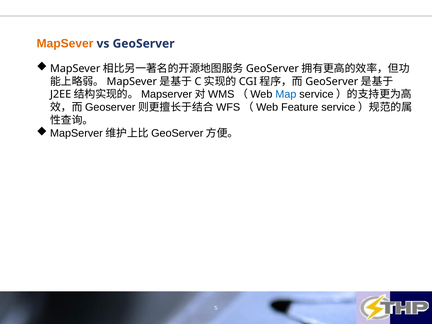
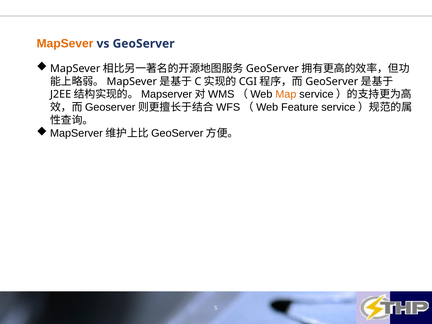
Map colour: blue -> orange (286, 94)
